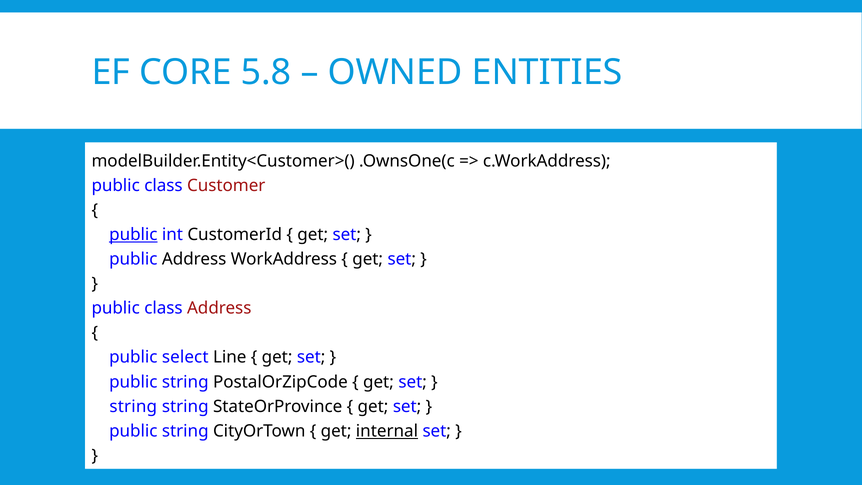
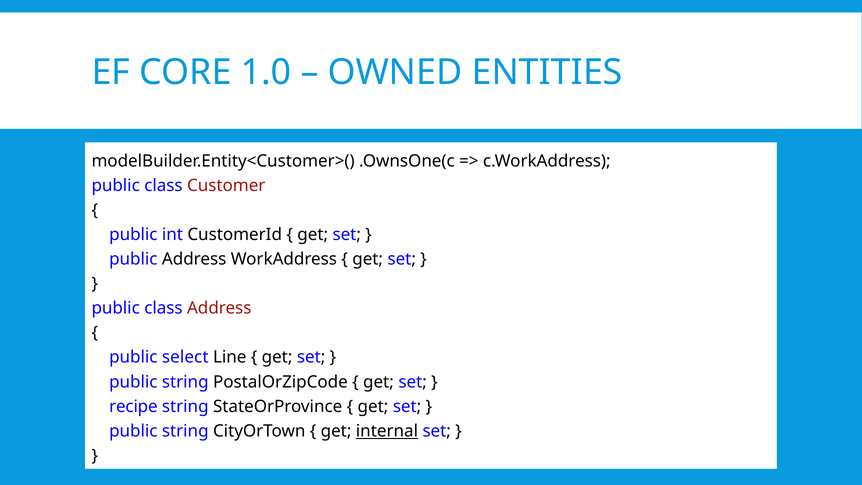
5.8: 5.8 -> 1.0 (266, 73)
public underline: present -> none (133, 235)
string: string -> recipe (133, 406)
